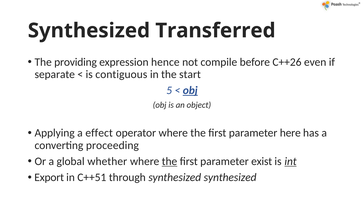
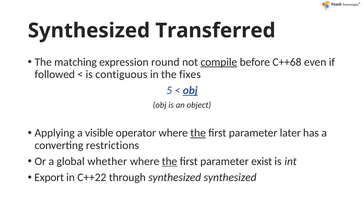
providing: providing -> matching (76, 62)
hence: hence -> round (165, 62)
compile underline: none -> present (219, 62)
C++26: C++26 -> C++68 (287, 62)
separate: separate -> followed (55, 74)
start: start -> fixes (190, 74)
effect: effect -> visible (99, 133)
the underline: none -> present (198, 133)
here: here -> later (290, 133)
proceeding: proceeding -> restrictions (112, 145)
int underline: present -> none (291, 161)
C++51: C++51 -> C++22 (92, 177)
